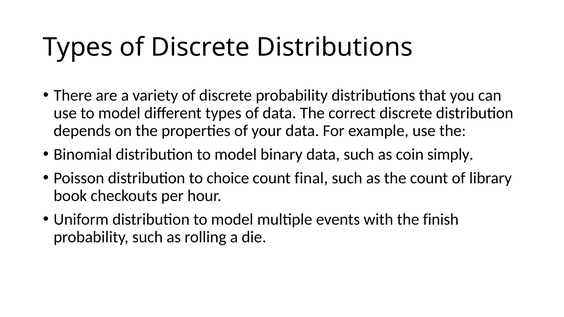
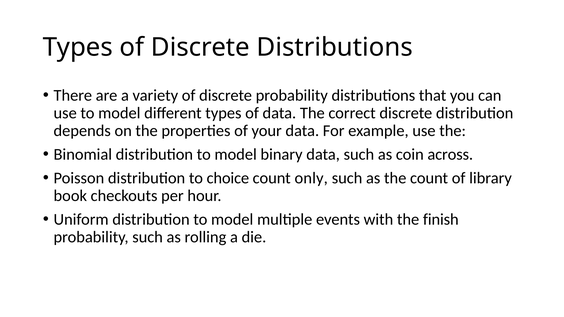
simply: simply -> across (450, 155)
final: final -> only (311, 178)
